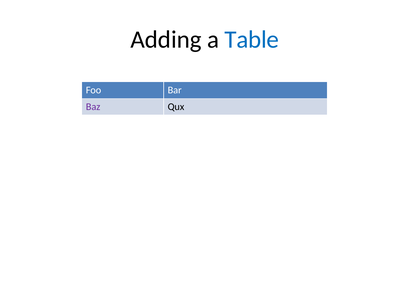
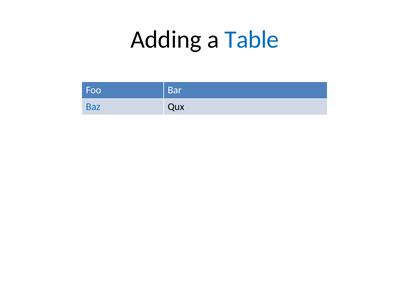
Baz colour: purple -> blue (93, 107)
